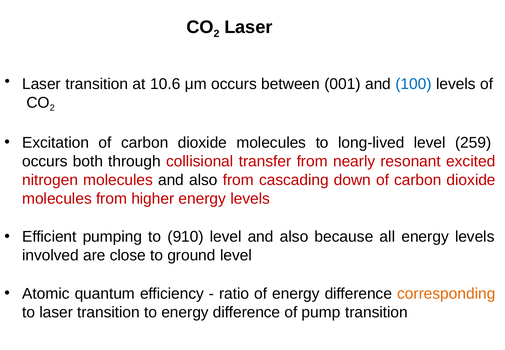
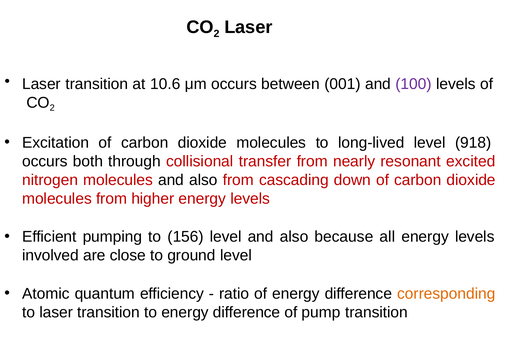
100 colour: blue -> purple (414, 84)
259: 259 -> 918 (473, 142)
910: 910 -> 156 (186, 236)
